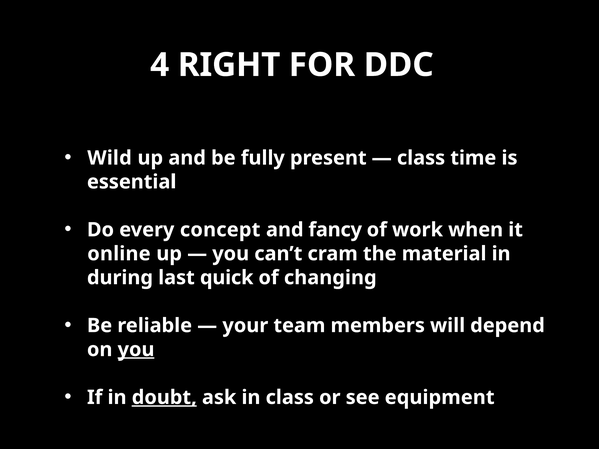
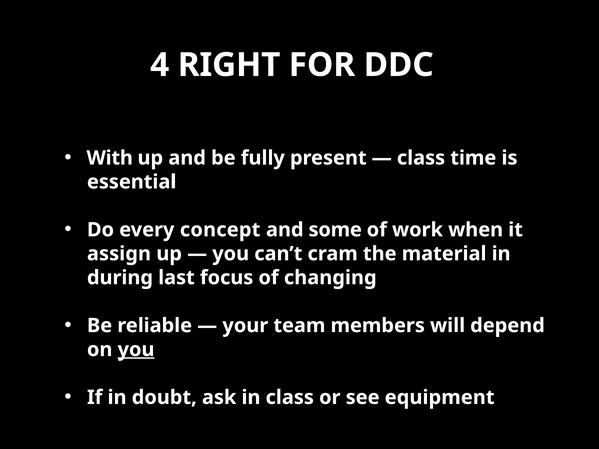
Wild: Wild -> With (110, 158)
fancy: fancy -> some (335, 230)
online: online -> assign (119, 254)
quick: quick -> focus (227, 278)
doubt underline: present -> none (164, 398)
